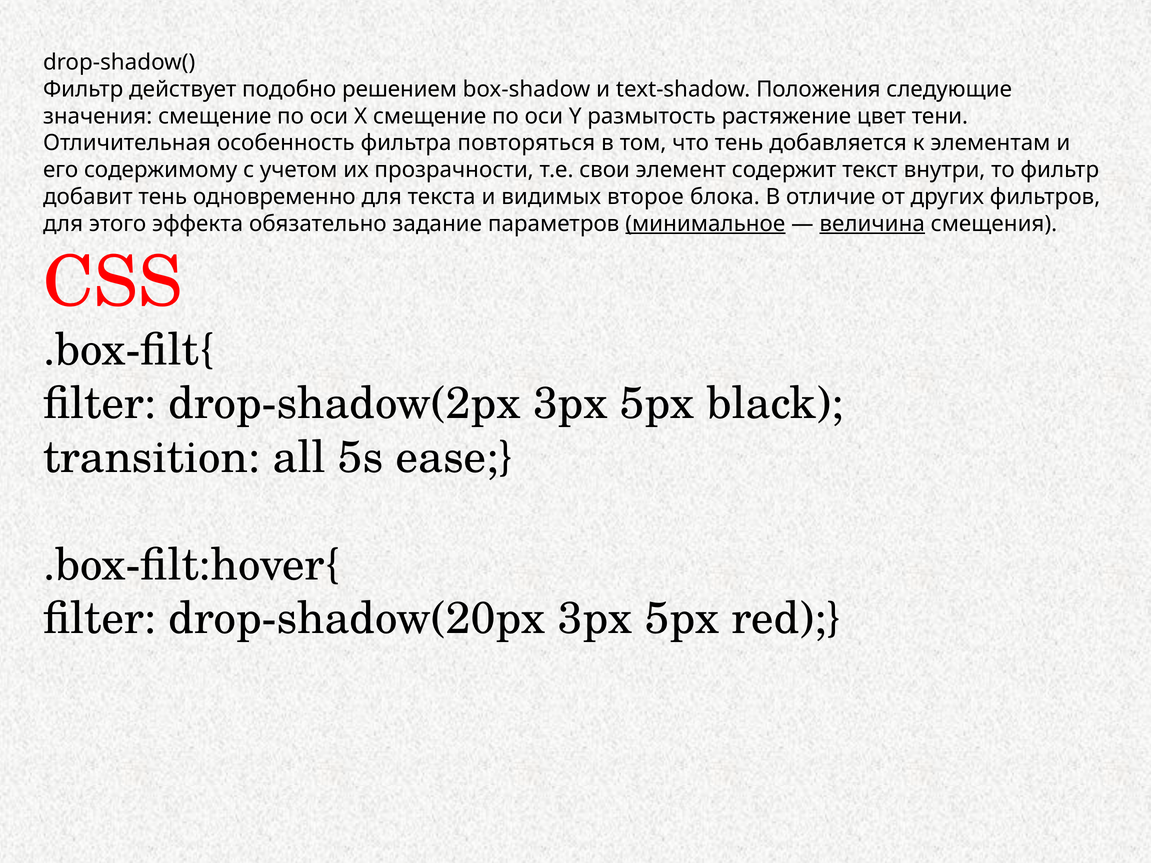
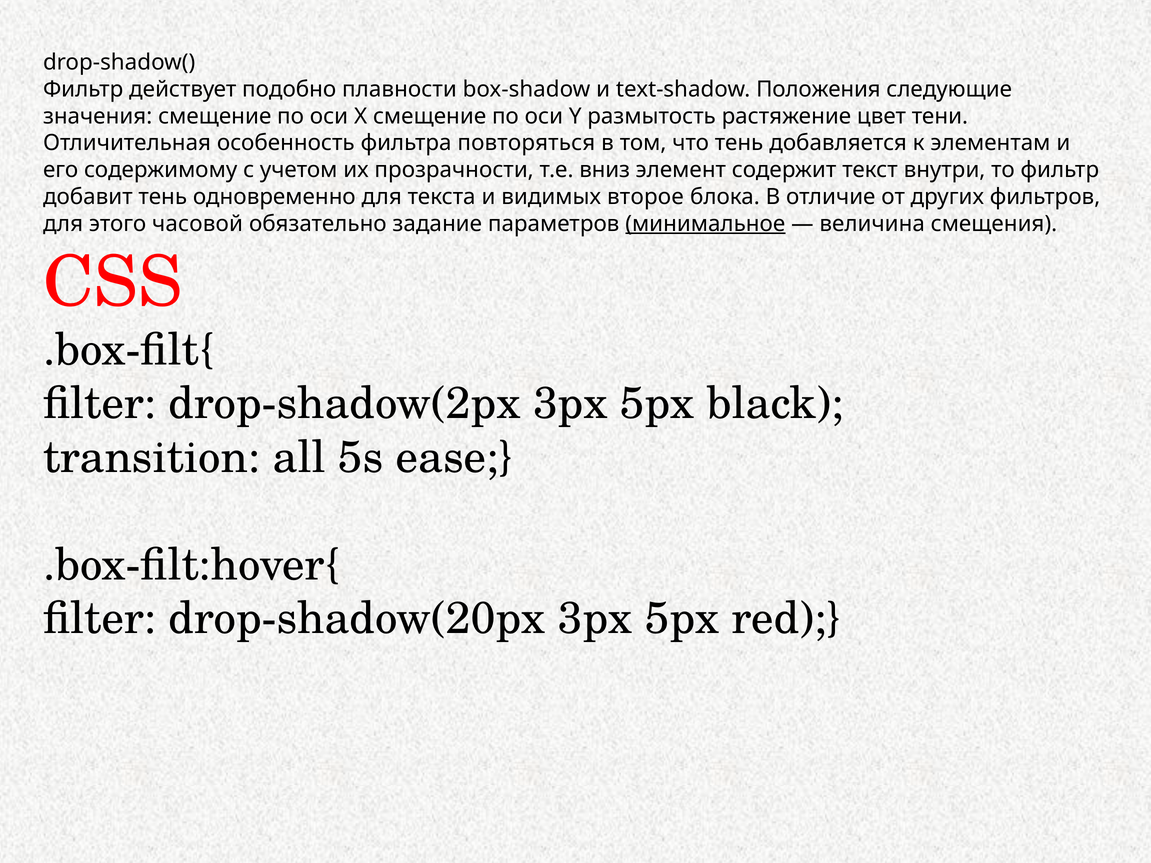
решением: решением -> плавности (399, 89)
свои: свои -> вниз (605, 170)
эффекта: эффекта -> часовой (198, 224)
величина underline: present -> none (872, 224)
